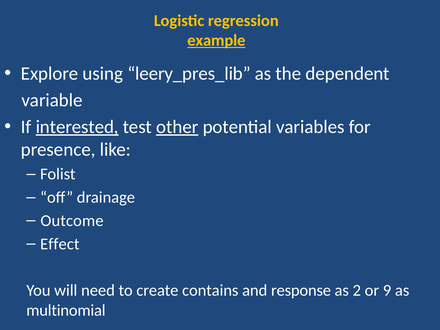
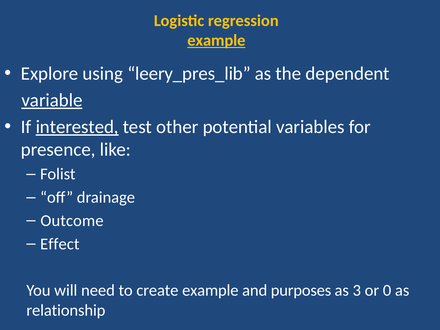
variable underline: none -> present (52, 100)
other underline: present -> none (177, 127)
create contains: contains -> example (210, 290)
response: response -> purposes (301, 290)
2: 2 -> 3 (357, 290)
9: 9 -> 0 (387, 290)
multinomial: multinomial -> relationship (66, 310)
